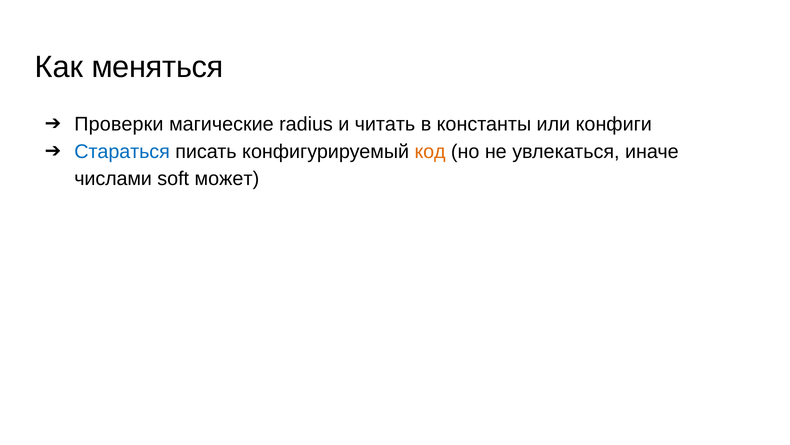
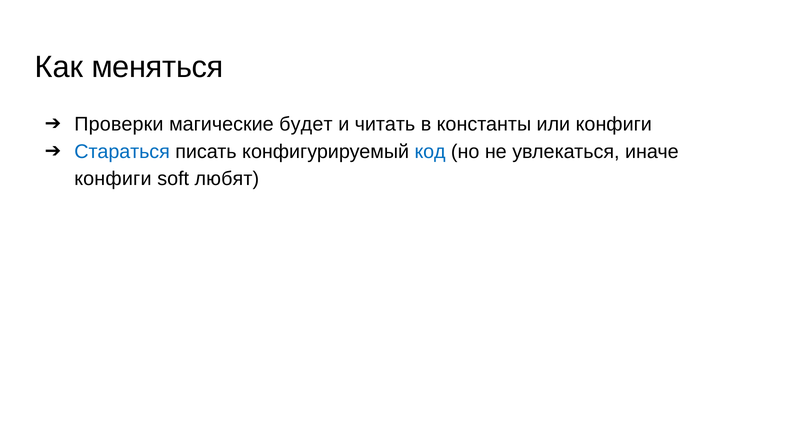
radius: radius -> будет (306, 124)
код colour: orange -> blue (430, 151)
числами: числами -> конфиги (113, 179)
может: может -> любят (227, 179)
